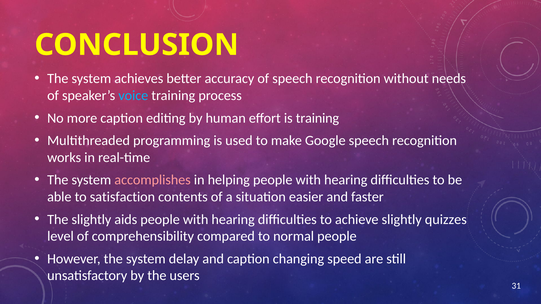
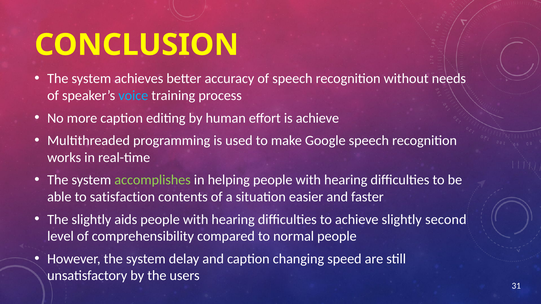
is training: training -> achieve (317, 118)
accomplishes colour: pink -> light green (153, 180)
quizzes: quizzes -> second (446, 220)
